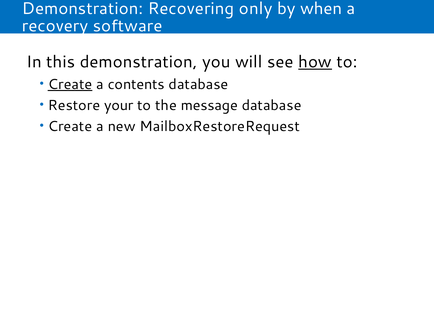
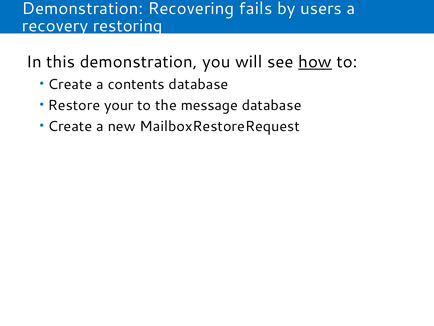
only: only -> fails (256, 9)
when: when -> users (321, 9)
software: software -> restoring (128, 26)
Create underline: present -> none (70, 84)
